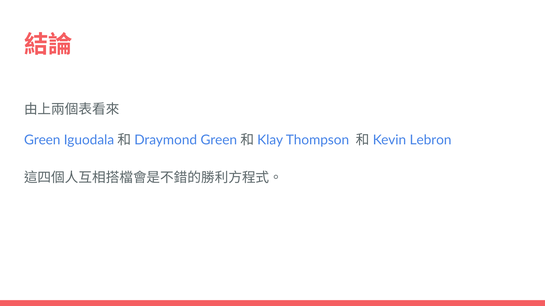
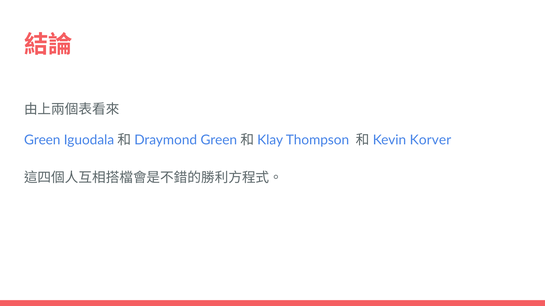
Lebron: Lebron -> Korver (430, 140)
